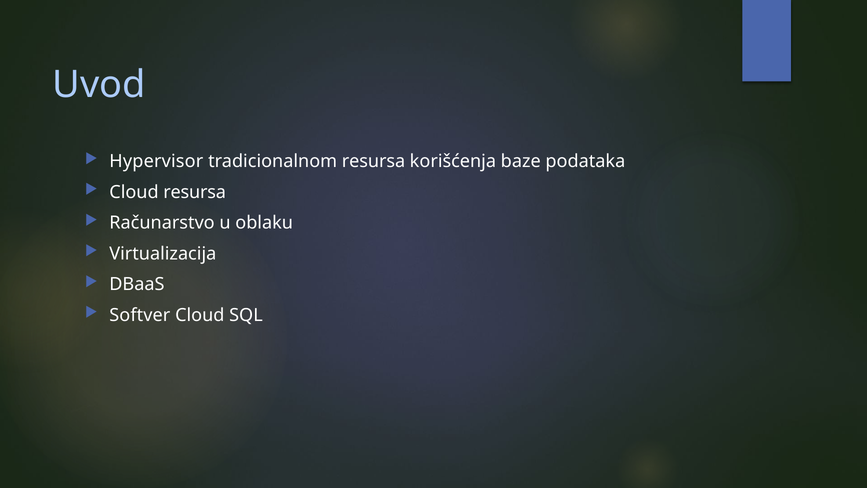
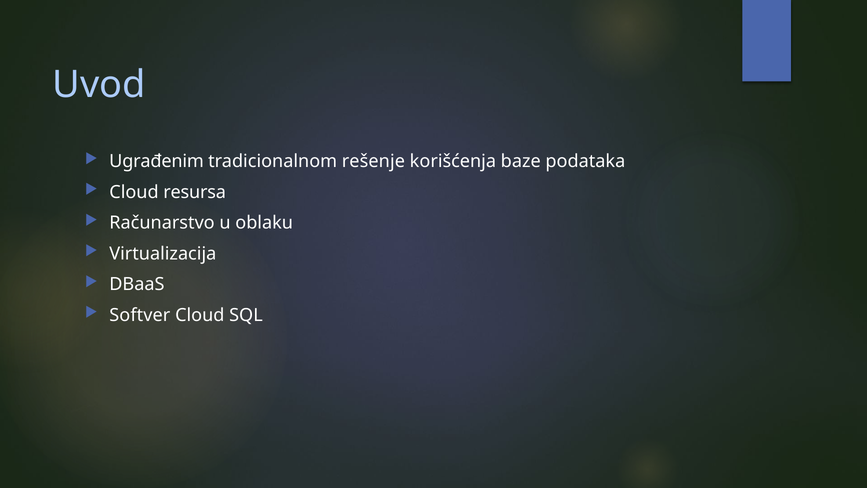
Hypervisor: Hypervisor -> Ugrađenim (157, 161)
tradicionalnom resursa: resursa -> rešenje (373, 161)
